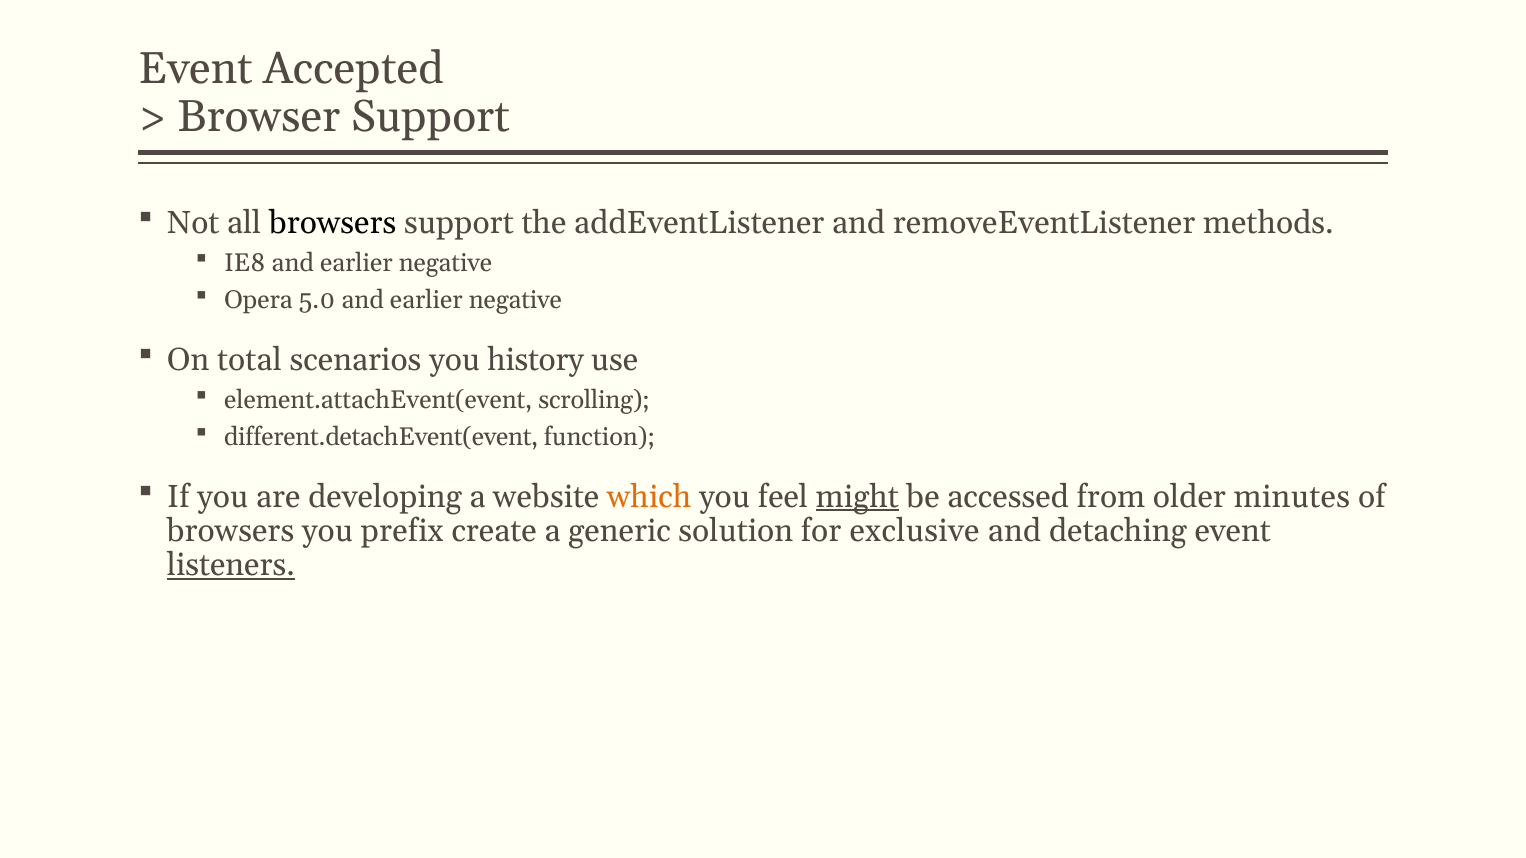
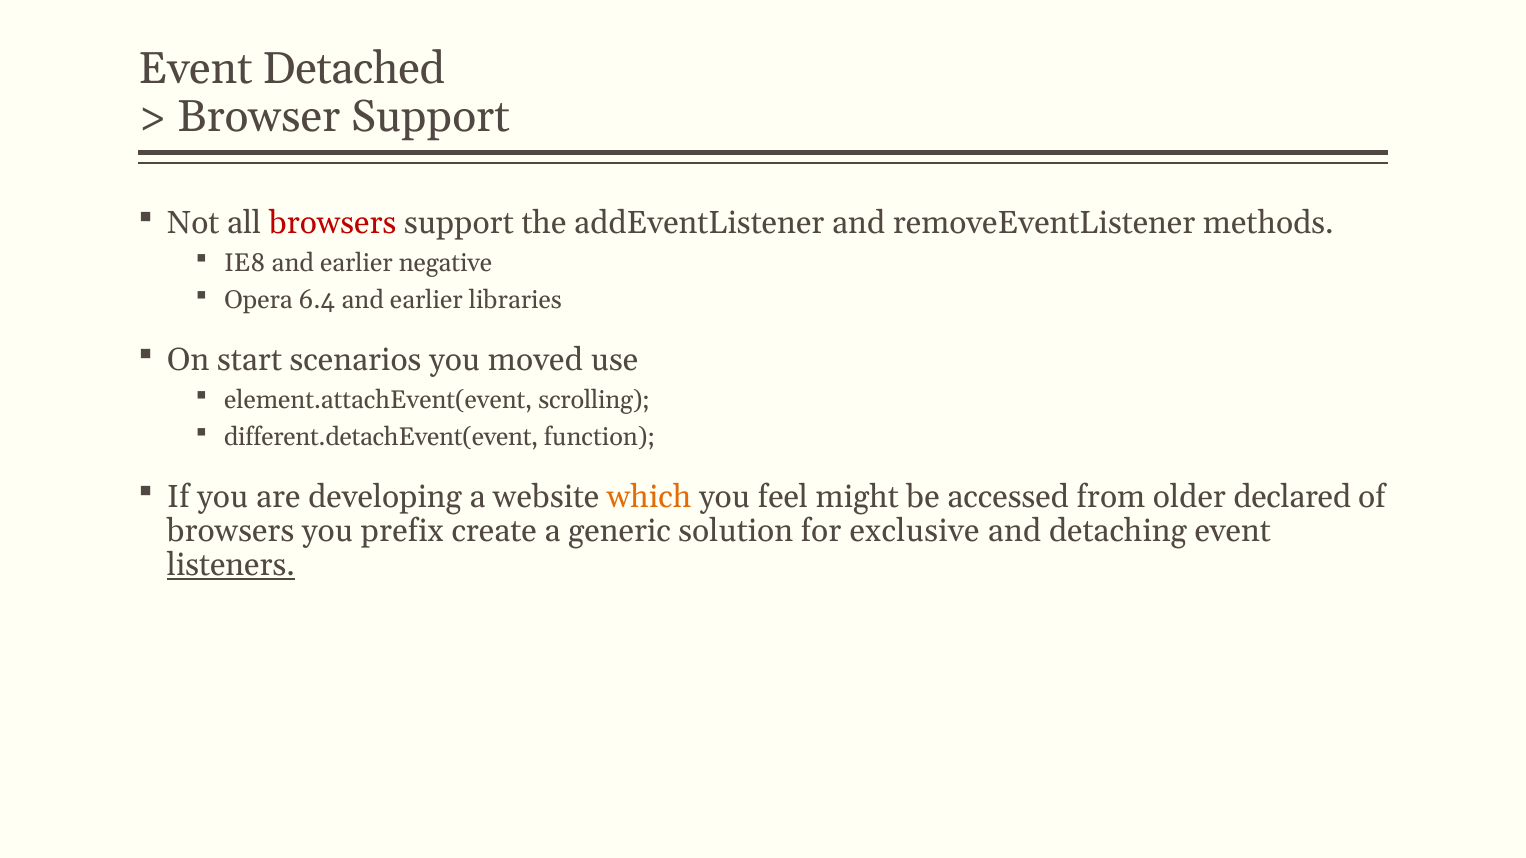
Accepted: Accepted -> Detached (354, 69)
browsers colour: black -> red (333, 223)
5.0: 5.0 -> 6.4 (317, 300)
negative: negative -> libraries (515, 300)
total: total -> start (250, 360)
history: history -> moved (535, 360)
might underline: present -> none (857, 497)
minutes: minutes -> declared (1292, 497)
